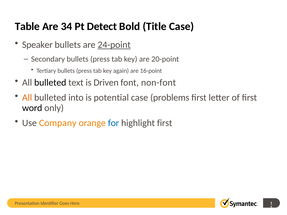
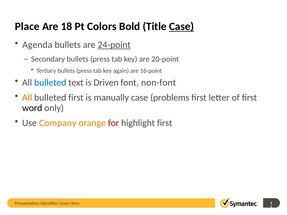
Table: Table -> Place (27, 27)
34: 34 -> 18 (67, 27)
Detect: Detect -> Colors (102, 27)
Case underline: none -> present (182, 27)
Speaker: Speaker -> Agenda (37, 45)
bulleted colour: black -> blue (50, 83)
bulleted into: into -> first (76, 98)
potential: potential -> manually (111, 98)
for colour: blue -> red (113, 123)
